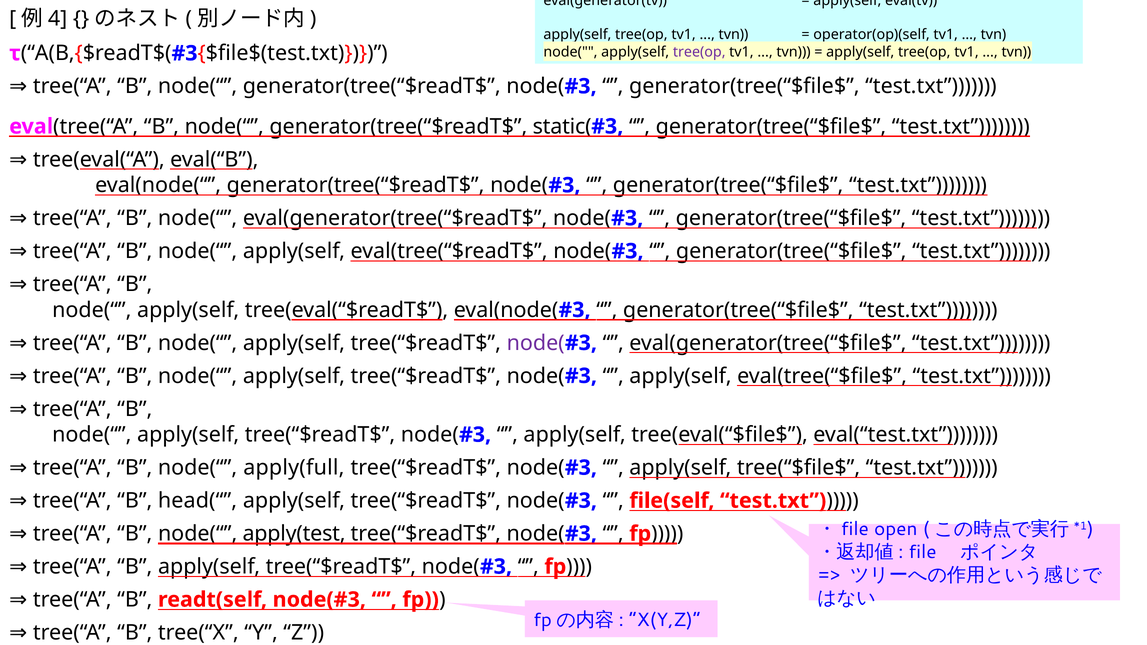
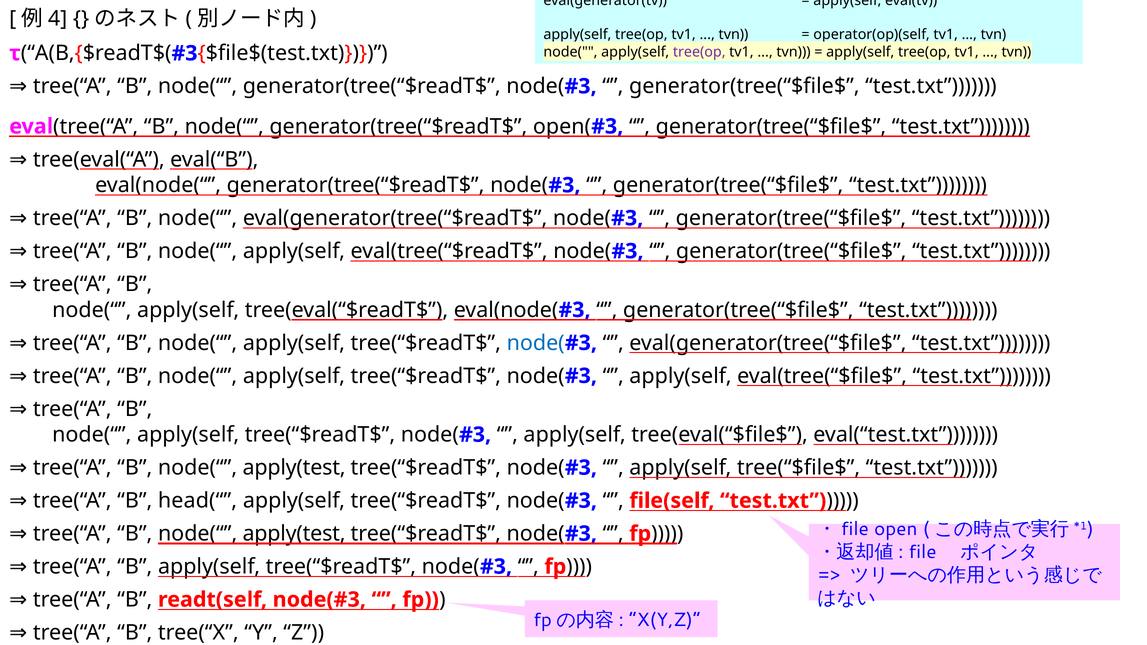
static(: static( -> open( (562, 127)
node( colour: purple -> blue (536, 343)
apply(full: apply(full -> apply(test (294, 468)
